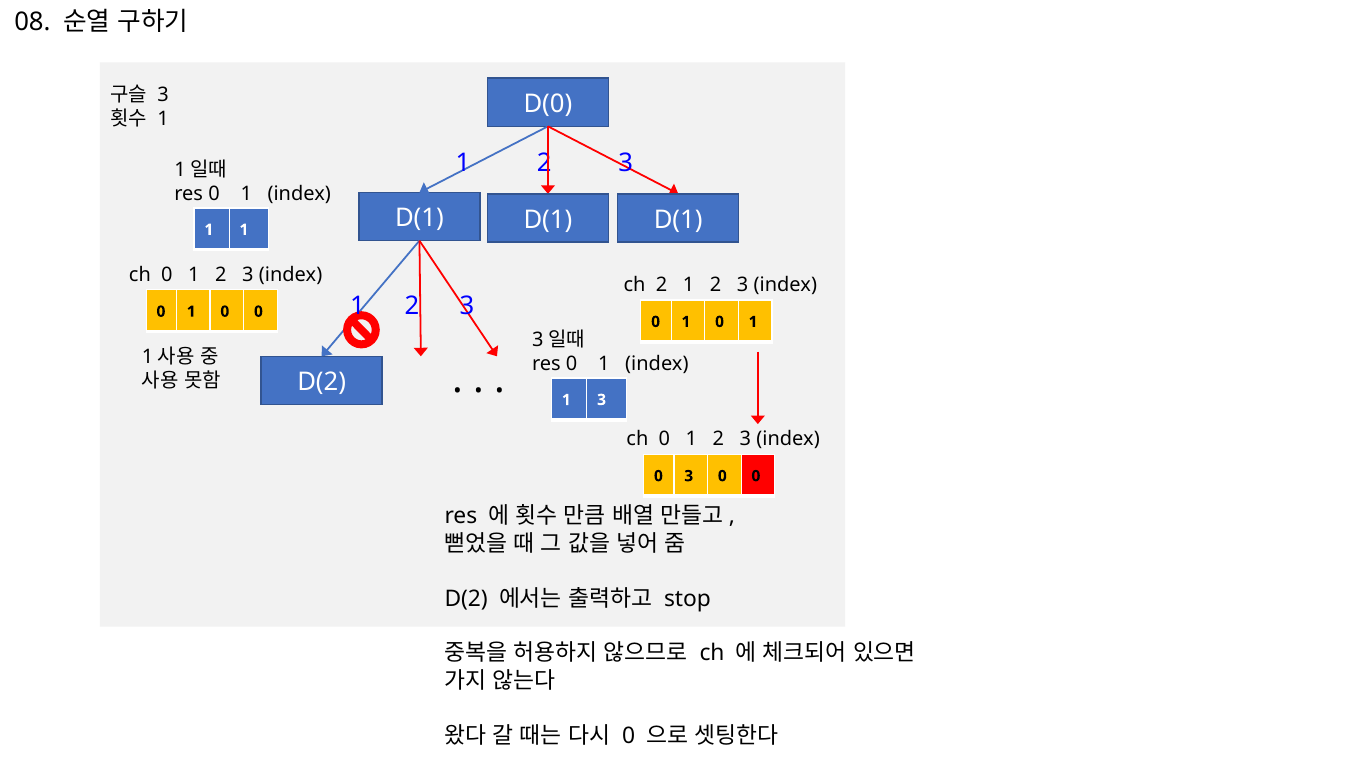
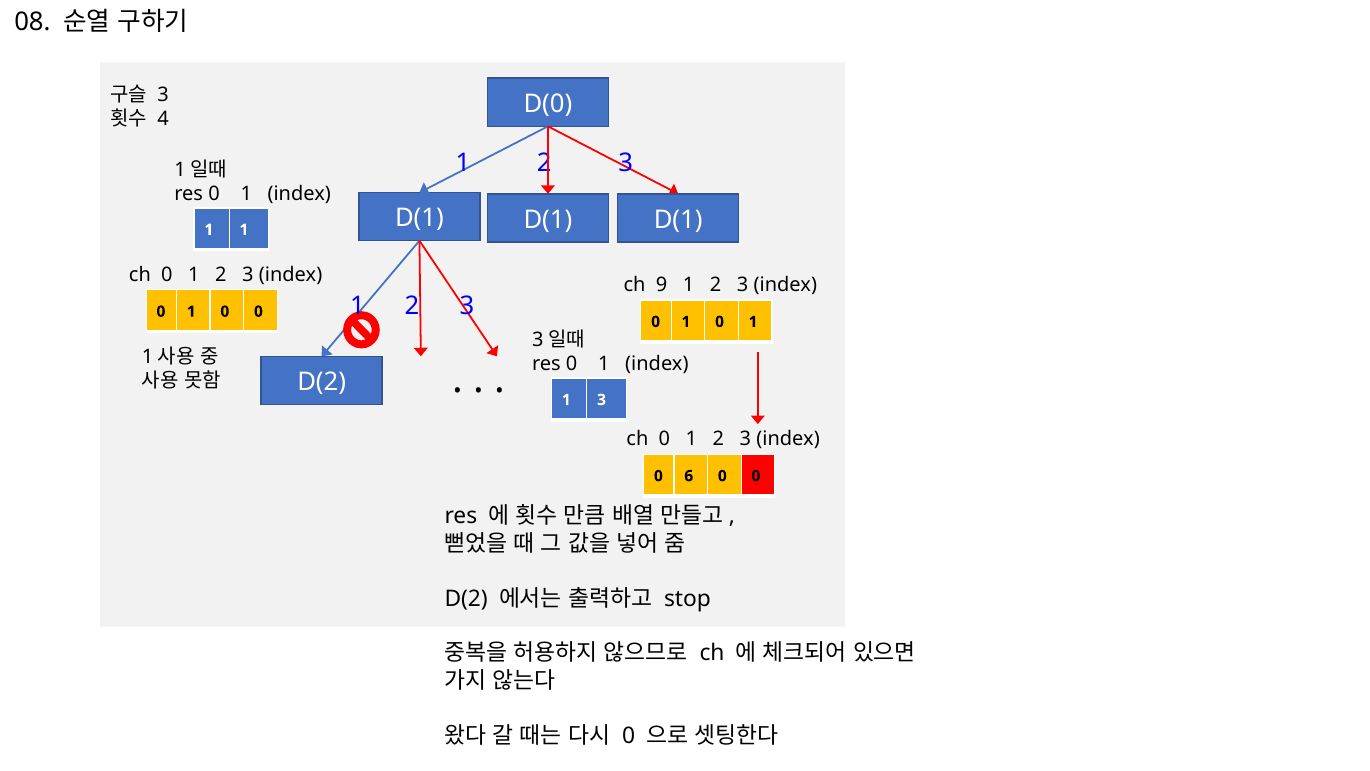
1: 1 -> 4 (163, 119)
ch 2: 2 -> 9 (662, 285)
0 3: 3 -> 6 (689, 476)
